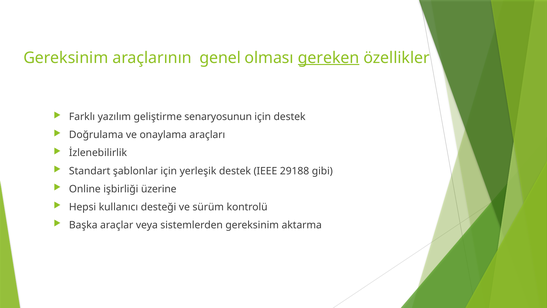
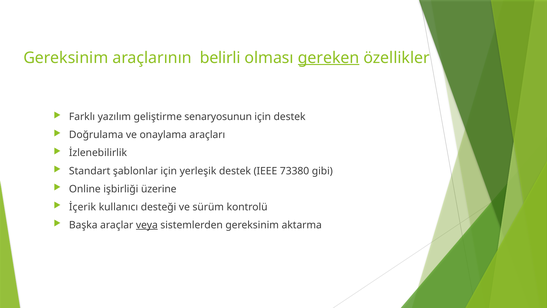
genel: genel -> belirli (220, 58)
29188: 29188 -> 73380 (295, 171)
Hepsi: Hepsi -> İçerik (83, 207)
veya underline: none -> present (147, 225)
